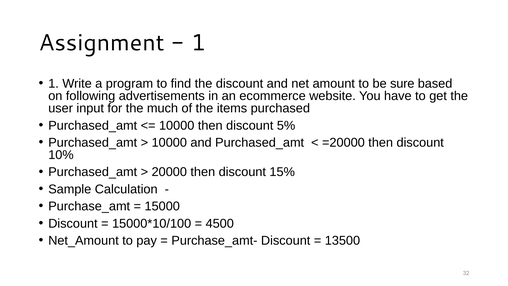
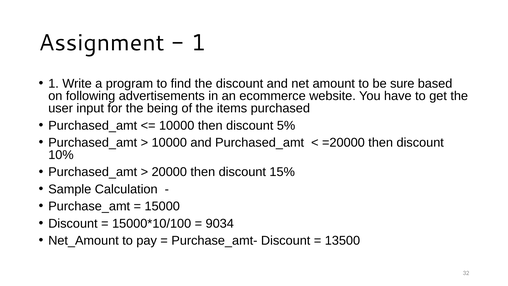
much: much -> being (163, 108)
4500: 4500 -> 9034 (220, 223)
